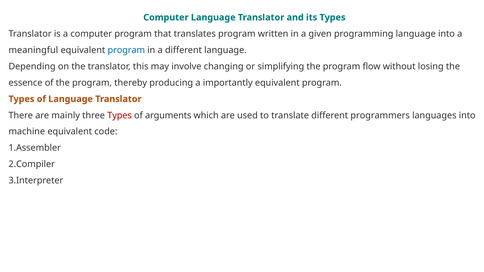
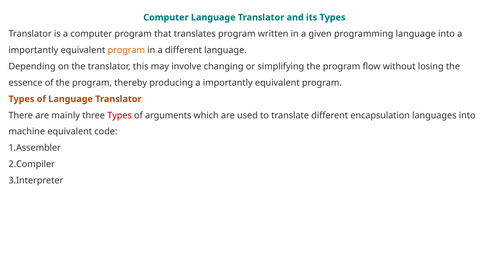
meaningful: meaningful -> importantly (33, 50)
program colour: blue -> orange (126, 50)
programmers: programmers -> encapsulation (380, 115)
